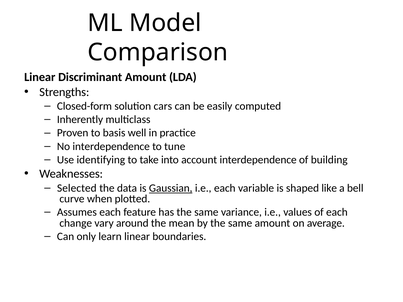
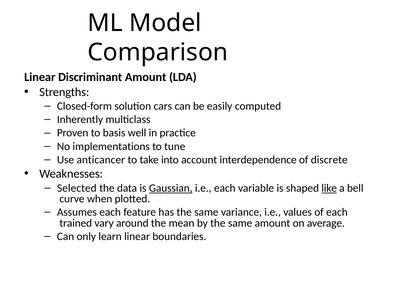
No interdependence: interdependence -> implementations (111, 147)
identifying: identifying -> anticancer (101, 160)
building: building -> discrete (329, 160)
like underline: none -> present (329, 188)
change: change -> trained (76, 223)
